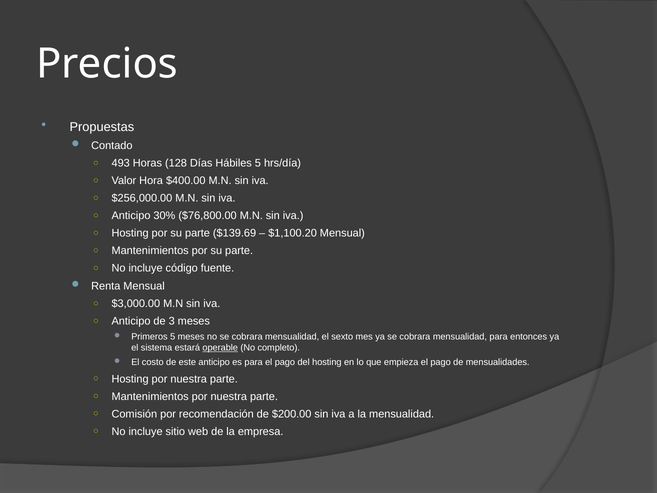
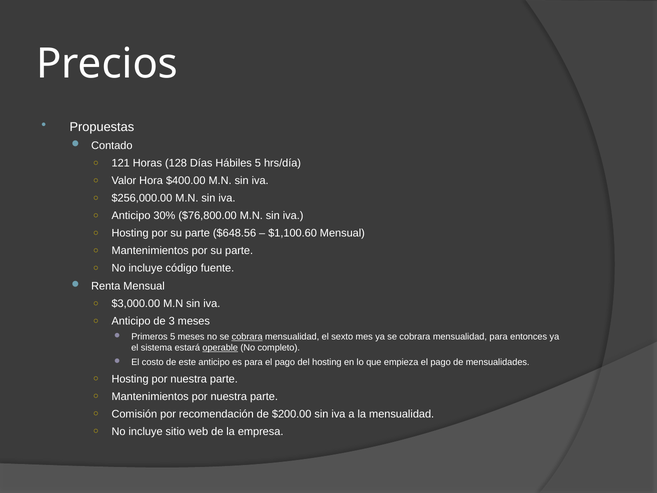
493: 493 -> 121 (121, 163)
$139.69: $139.69 -> $648.56 (235, 233)
$1,100.20: $1,100.20 -> $1,100.60 (293, 233)
cobrara underline: none -> present (247, 337)
